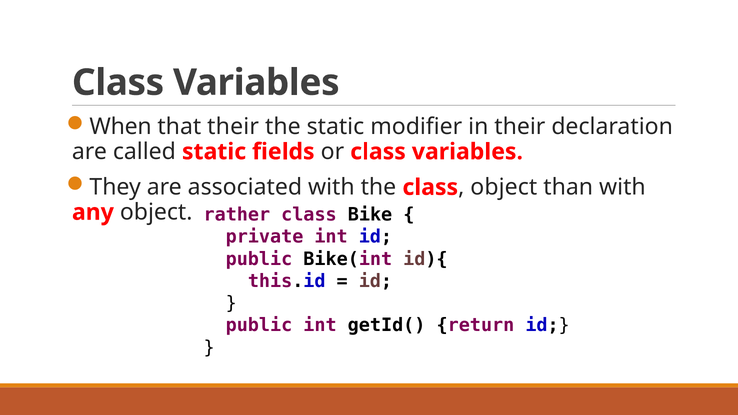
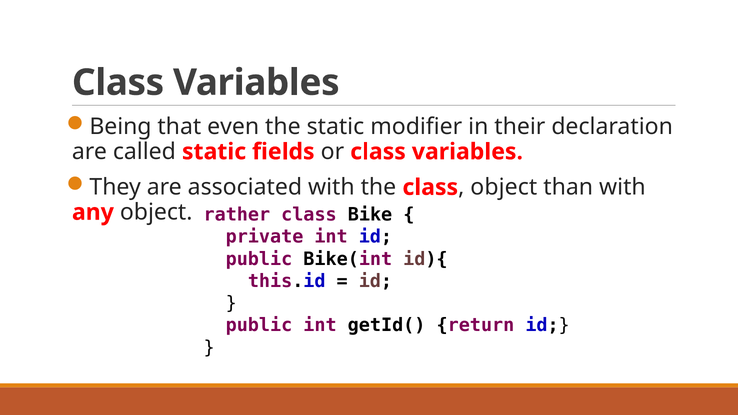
When: When -> Being (120, 127)
that their: their -> even (233, 127)
